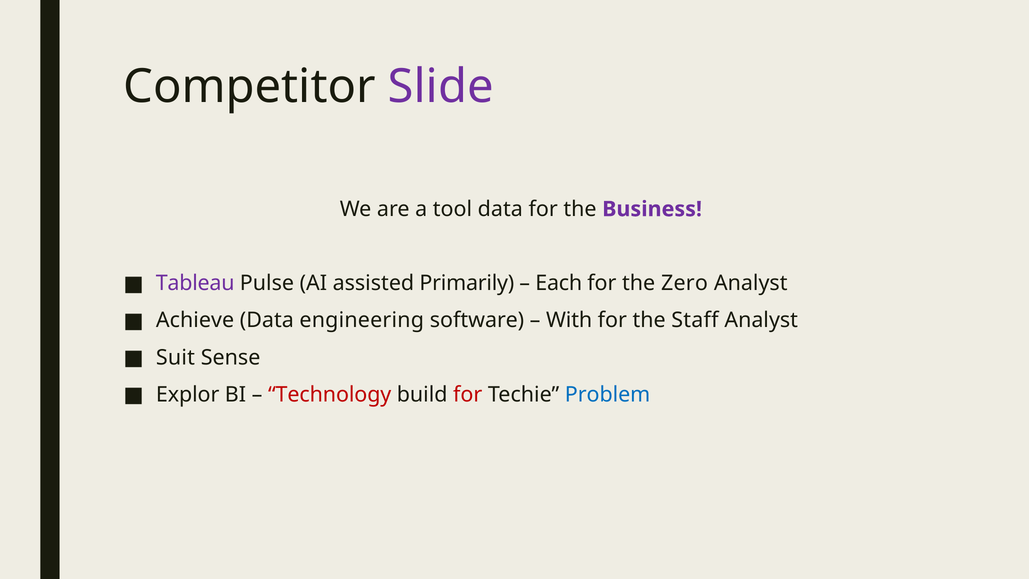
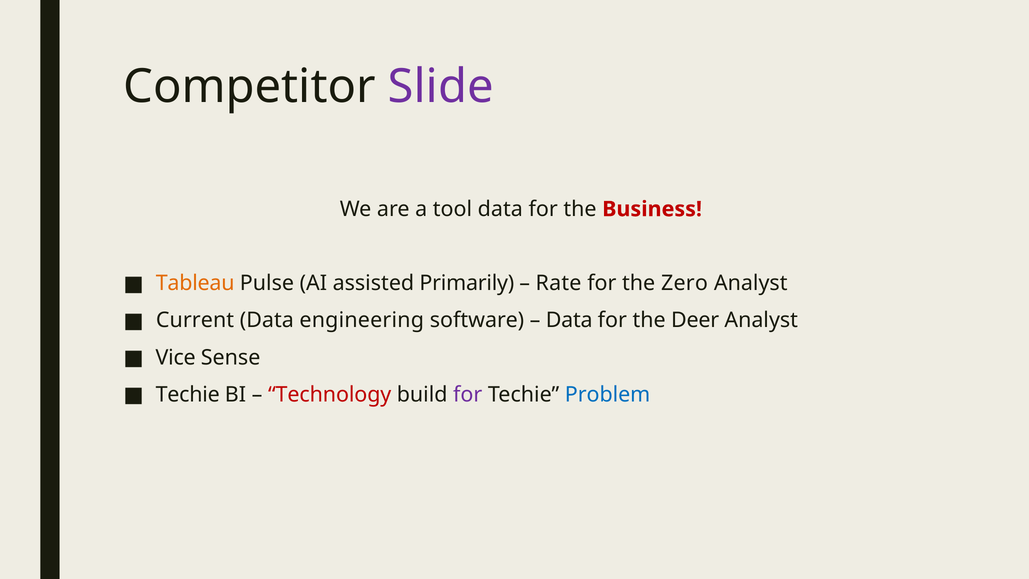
Business colour: purple -> red (652, 209)
Tableau colour: purple -> orange (195, 283)
Each: Each -> Rate (559, 283)
Achieve: Achieve -> Current (195, 320)
With: With -> Data (569, 320)
Staff: Staff -> Deer (695, 320)
Suit: Suit -> Vice (176, 357)
Explor: Explor -> Techie (188, 394)
for colour: red -> purple (468, 394)
